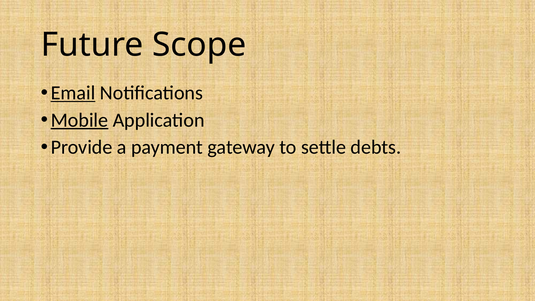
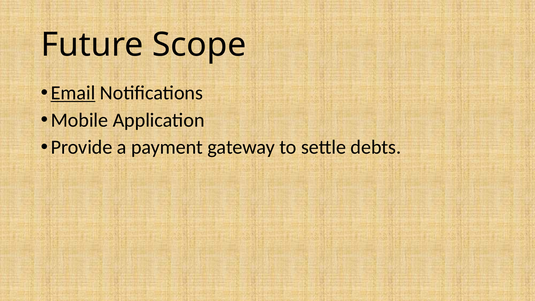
Mobile underline: present -> none (80, 120)
